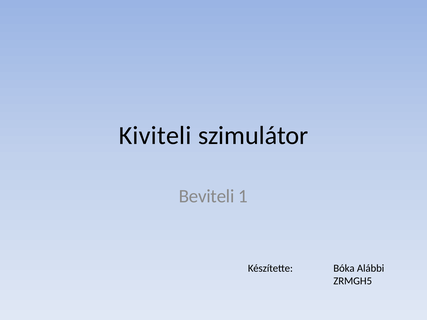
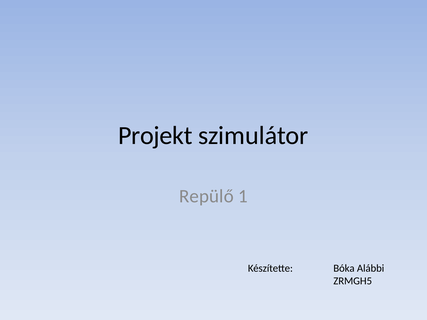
Kiviteli: Kiviteli -> Projekt (155, 136)
Beviteli: Beviteli -> Repülő (206, 196)
